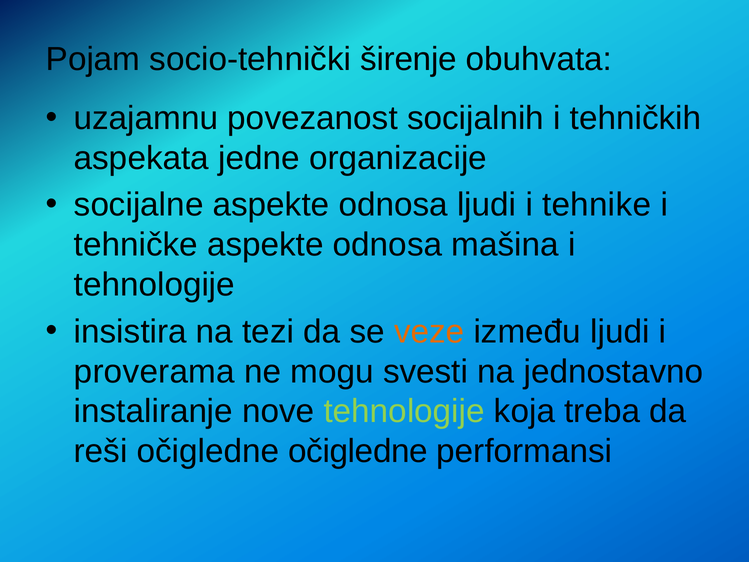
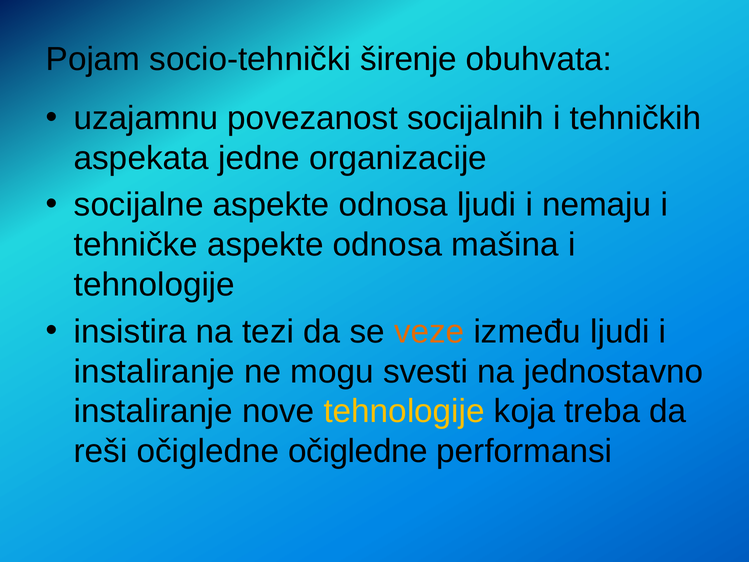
tehnike: tehnike -> nemaju (597, 205)
proverama: proverama -> instaliranje (154, 371)
tehnologije colour: light green -> yellow (404, 411)
